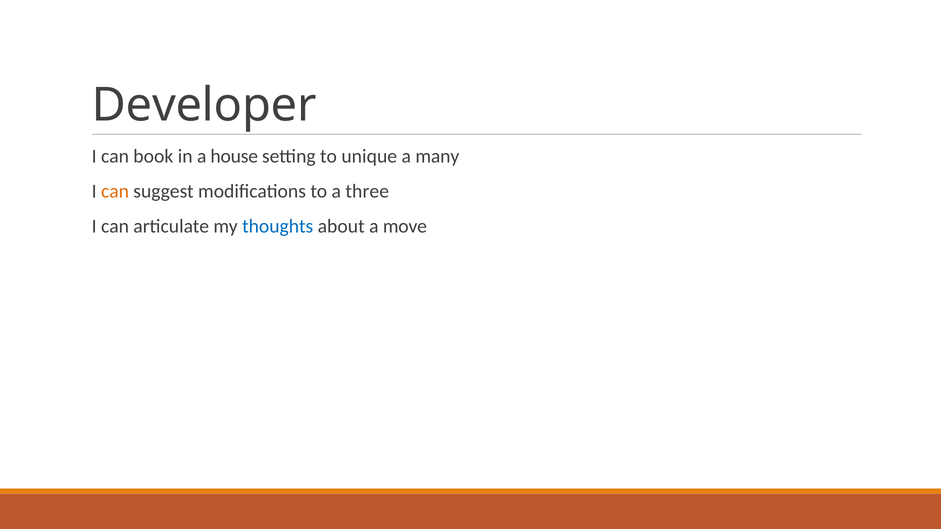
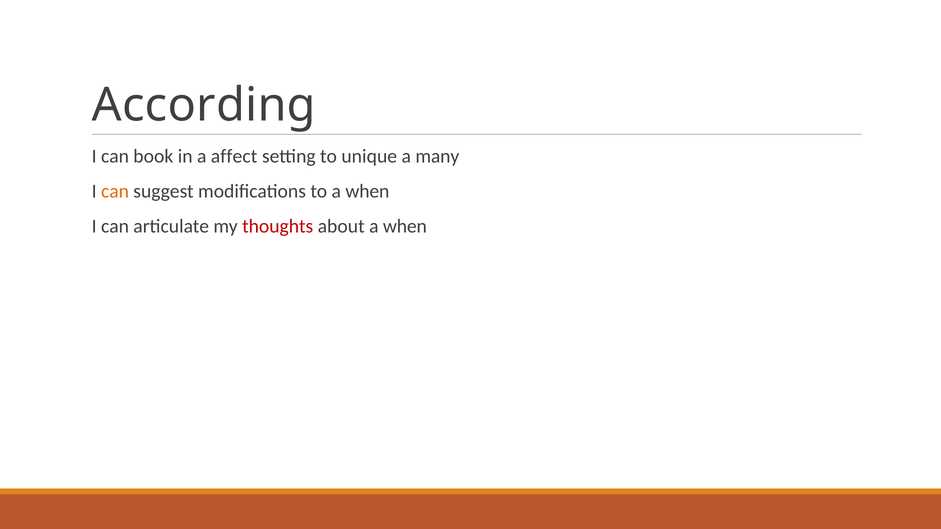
Developer: Developer -> According (204, 105)
house: house -> affect (234, 156)
to a three: three -> when (367, 191)
thoughts colour: blue -> red (278, 226)
about a move: move -> when (405, 226)
